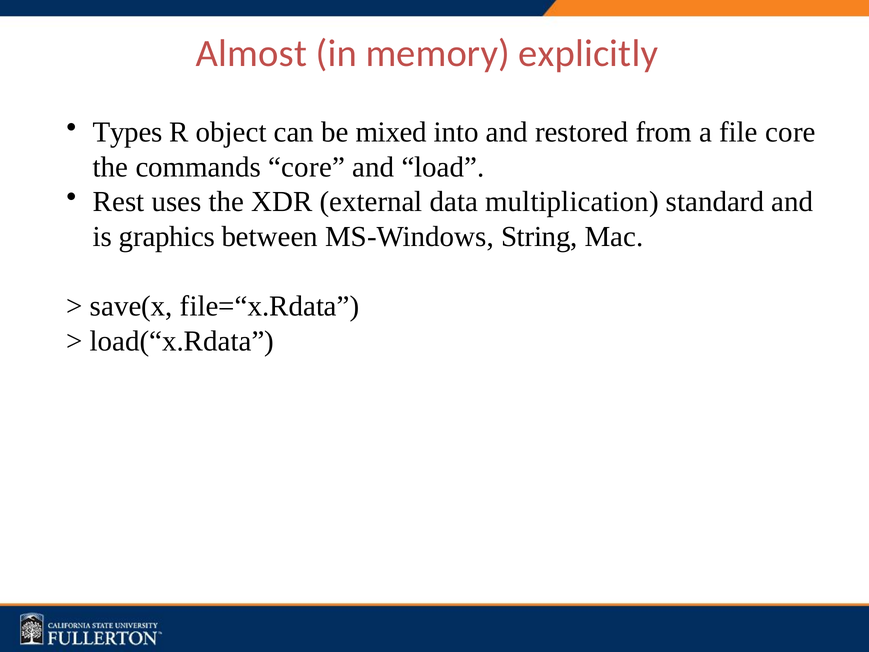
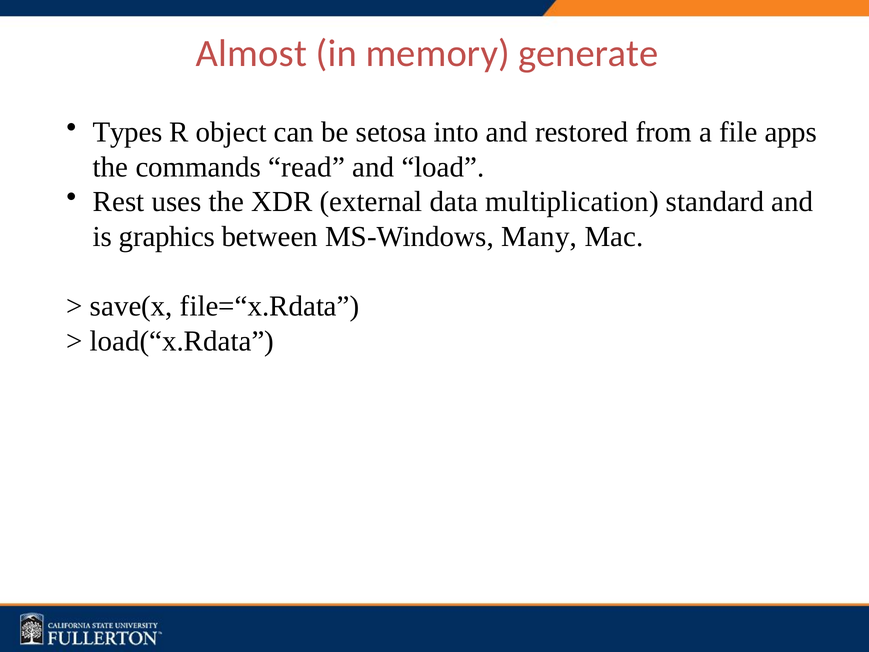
explicitly: explicitly -> generate (588, 53)
mixed: mixed -> setosa (391, 132)
file core: core -> apps (791, 132)
commands core: core -> read (307, 167)
String: String -> Many (539, 237)
